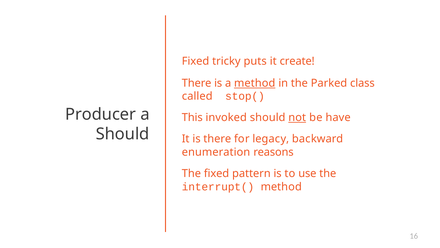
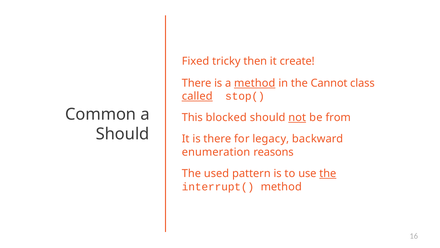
puts: puts -> then (255, 61)
Parked: Parked -> Cannot (329, 83)
called underline: none -> present (197, 96)
Producer: Producer -> Common (101, 114)
invoked: invoked -> blocked (226, 117)
have: have -> from (338, 117)
The fixed: fixed -> used (216, 173)
the underline: none -> present (328, 173)
